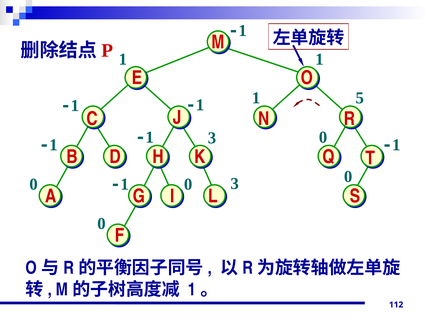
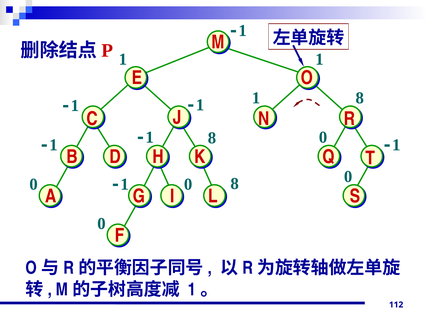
1 5: 5 -> 8 (360, 98)
-1 3: 3 -> 8 (212, 138)
0 3: 3 -> 8 (235, 184)
